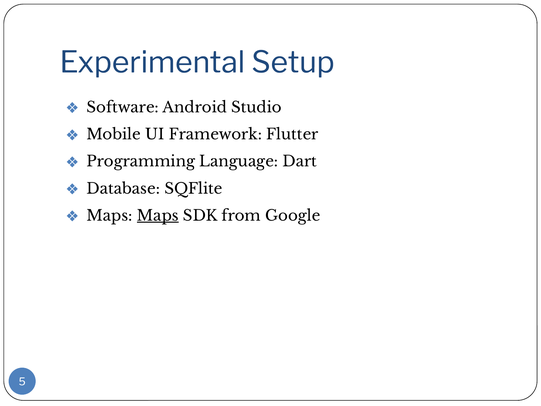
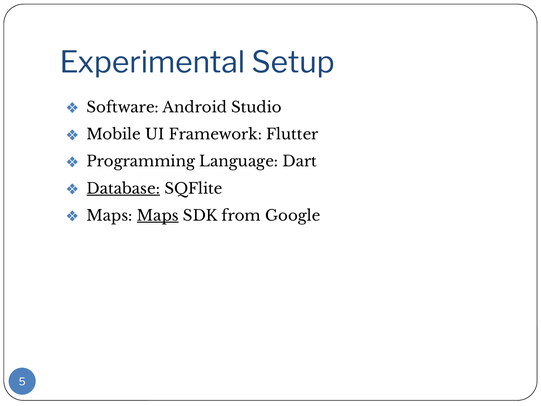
Database underline: none -> present (123, 189)
